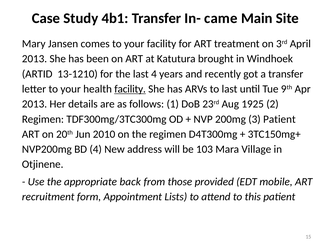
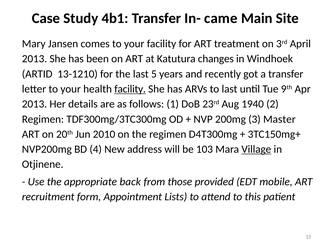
brought: brought -> changes (216, 59)
last 4: 4 -> 5 (154, 74)
1925: 1925 -> 1940 (253, 104)
3 Patient: Patient -> Master (279, 119)
Village underline: none -> present (256, 149)
